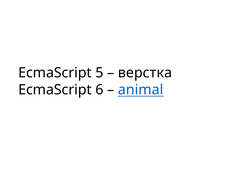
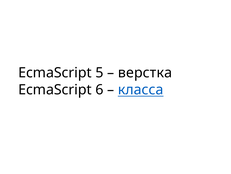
animal: animal -> класса (141, 89)
